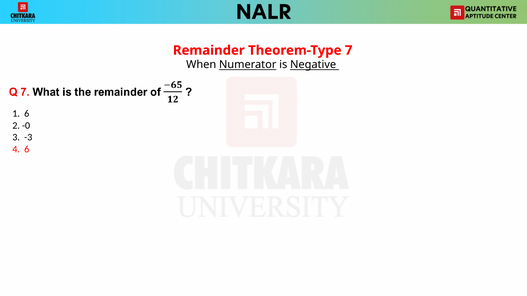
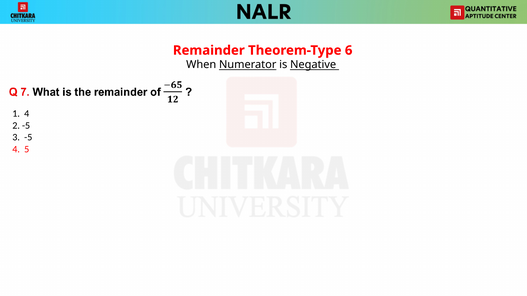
7: 7 -> 6 (349, 50)
1 6: 6 -> 4 (27, 114)
2 -0: -0 -> -5 (26, 126)
3 -3: -3 -> -5 (28, 138)
4 6: 6 -> 5 (27, 149)
